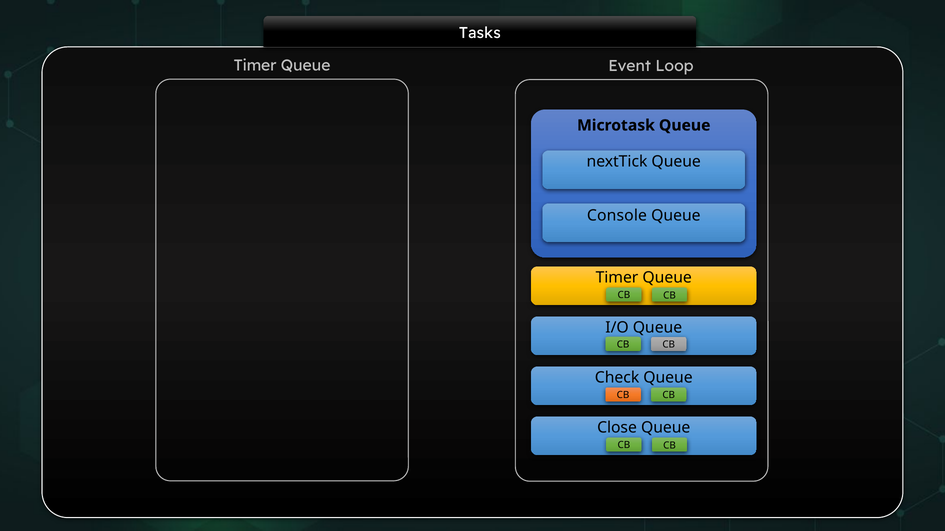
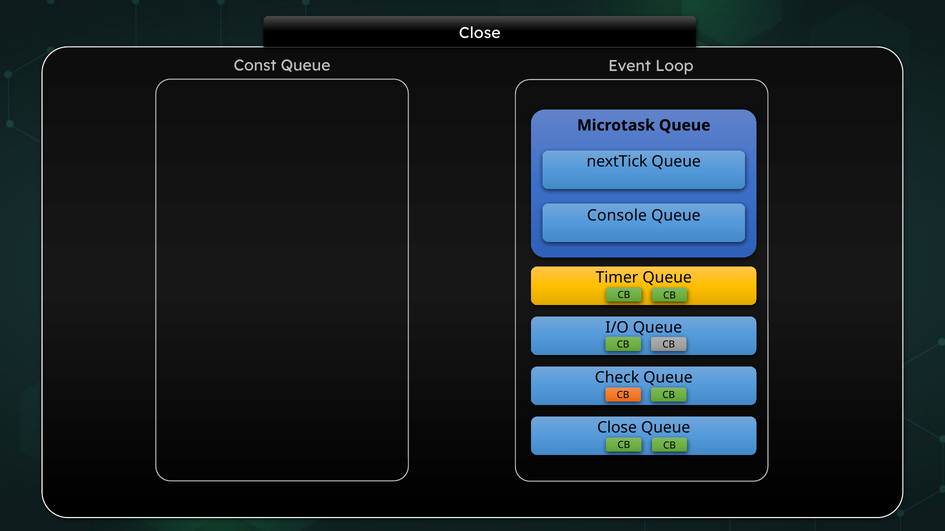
Tasks: Tasks -> Close (480, 33)
Timer: Timer -> Const (255, 66)
